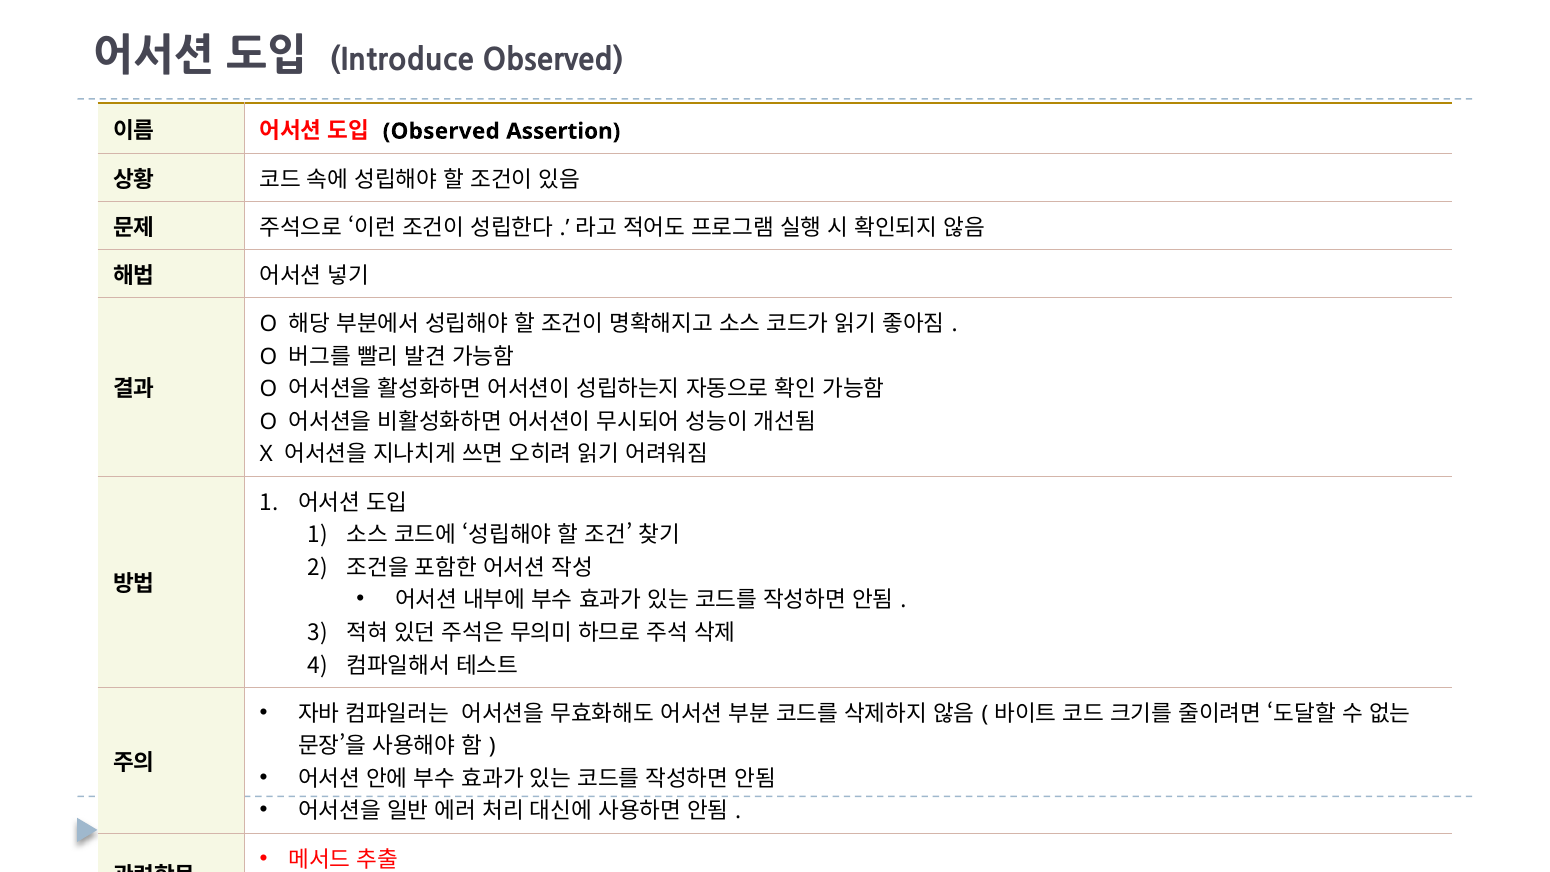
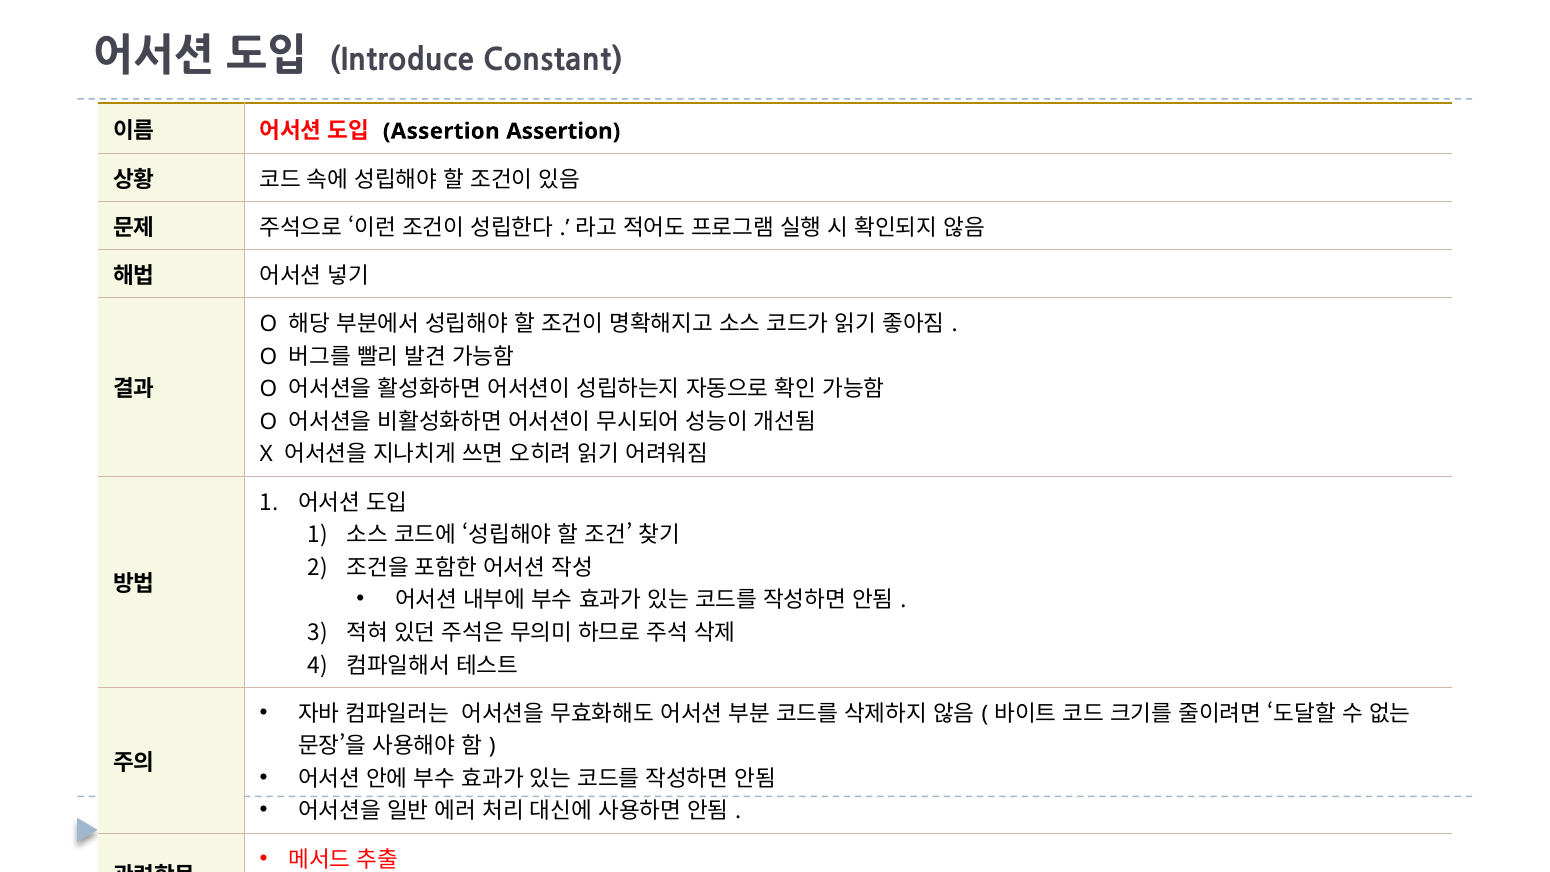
Introduce Observed: Observed -> Constant (553, 61)
Observed: Observed -> Assertion (441, 131)
